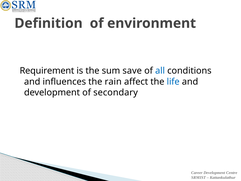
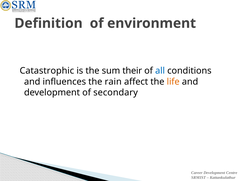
Requirement: Requirement -> Catastrophic (47, 71)
save: save -> their (132, 71)
life colour: blue -> orange (173, 82)
